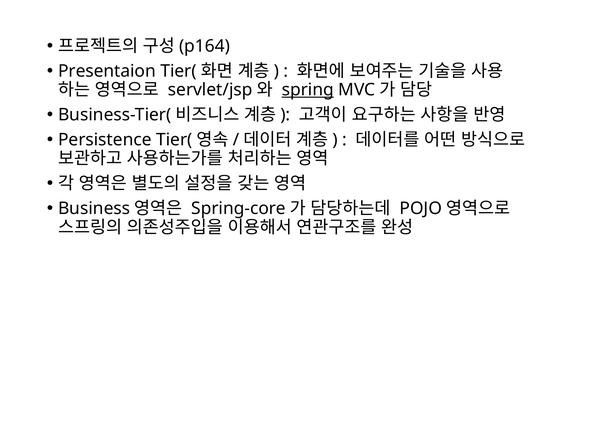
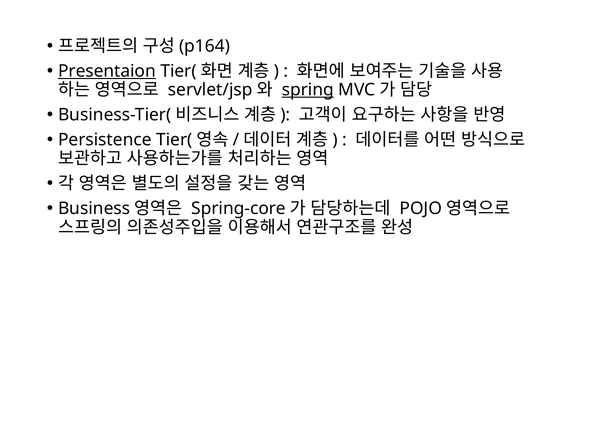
Presentaion underline: none -> present (107, 71)
